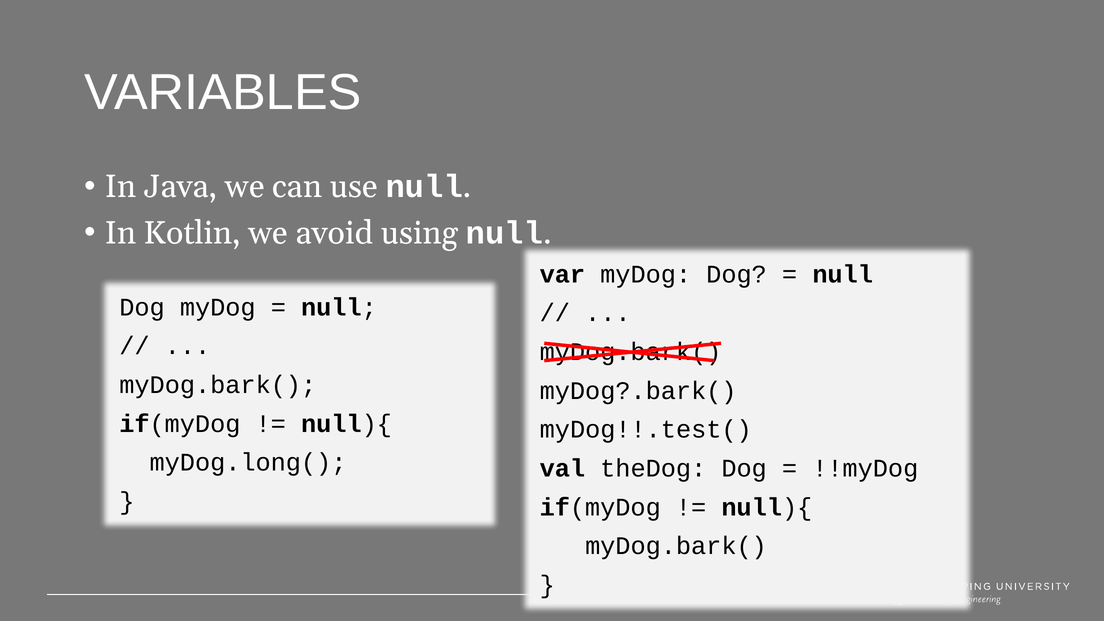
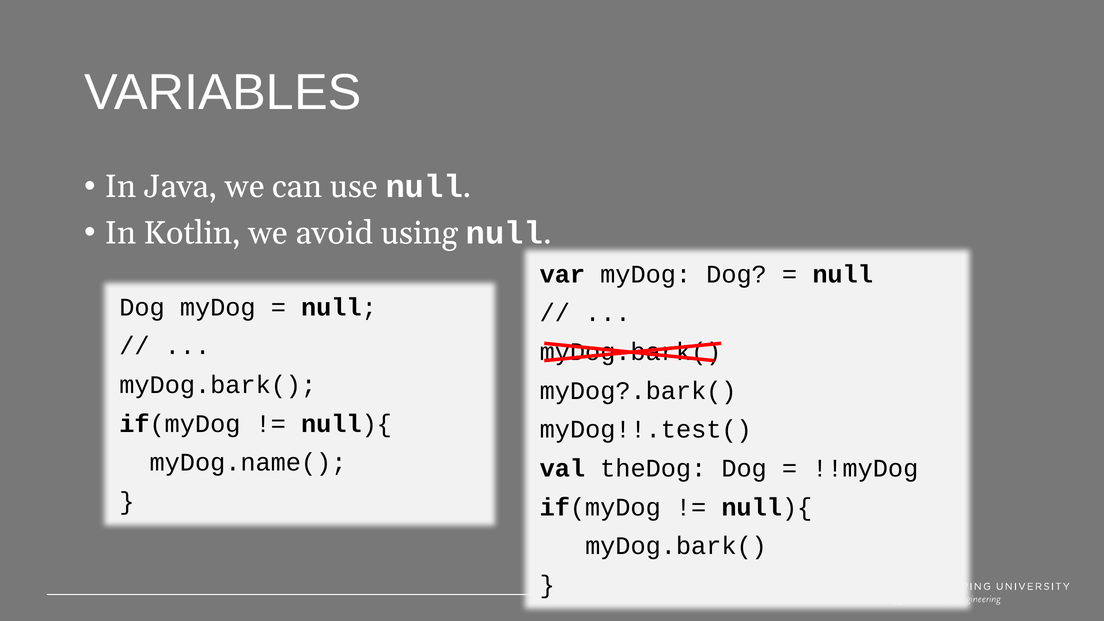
myDog.long(: myDog.long( -> myDog.name( (248, 462)
